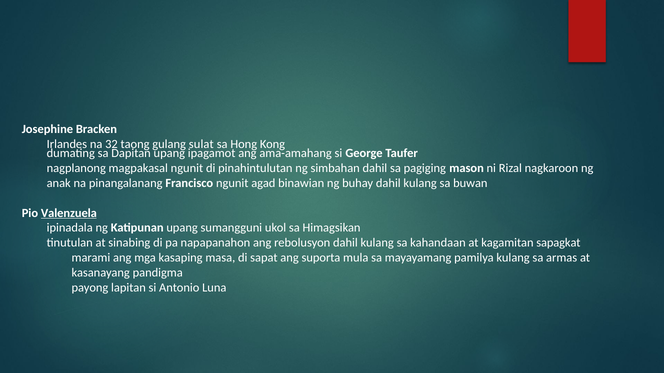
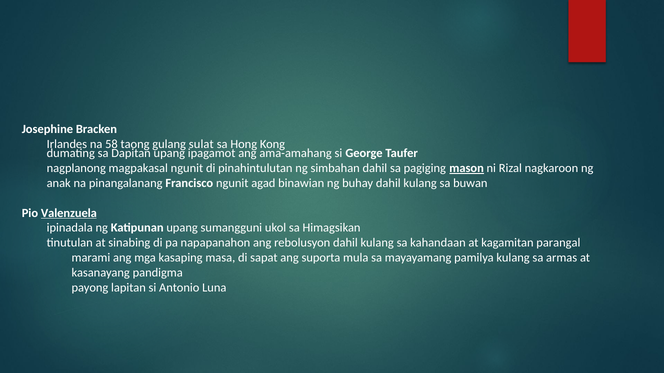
32: 32 -> 58 (111, 144)
mason underline: none -> present (467, 168)
sapagkat: sapagkat -> parangal (558, 243)
